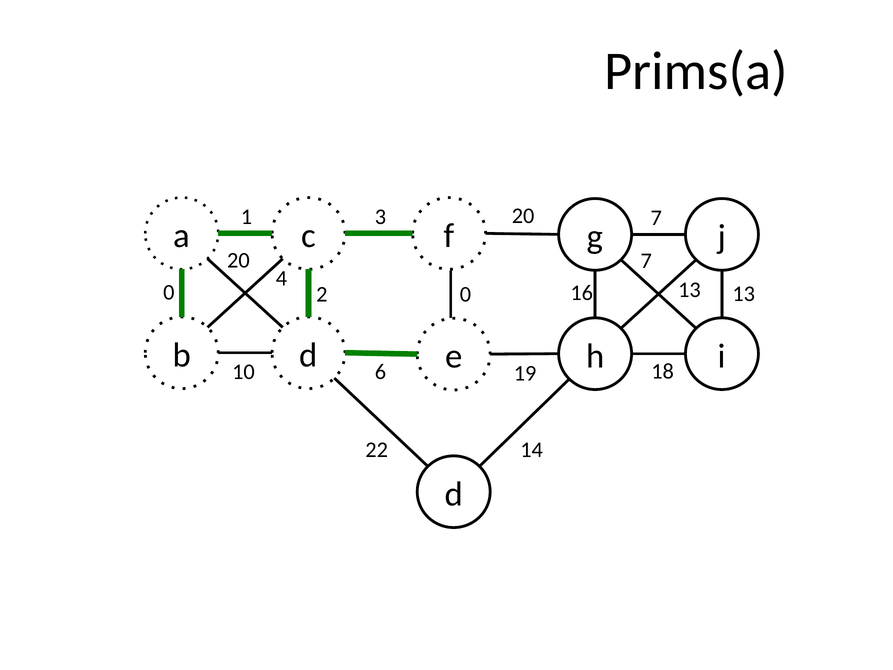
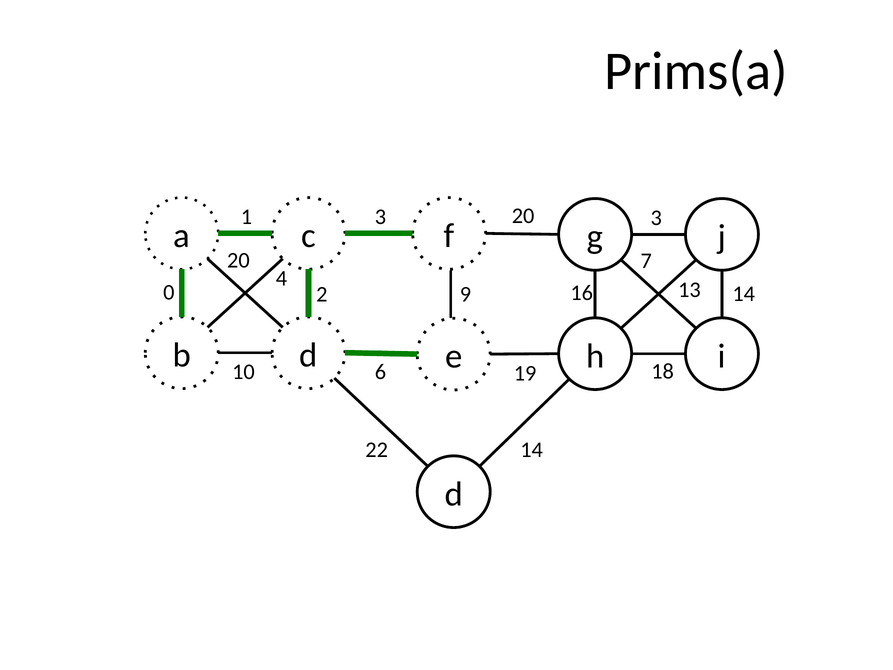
20 7: 7 -> 3 (656, 218)
16 13: 13 -> 14 (744, 294)
2 0: 0 -> 9 (465, 294)
